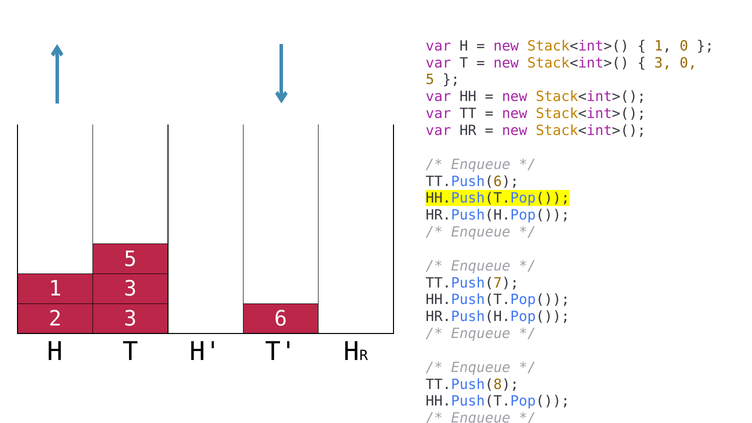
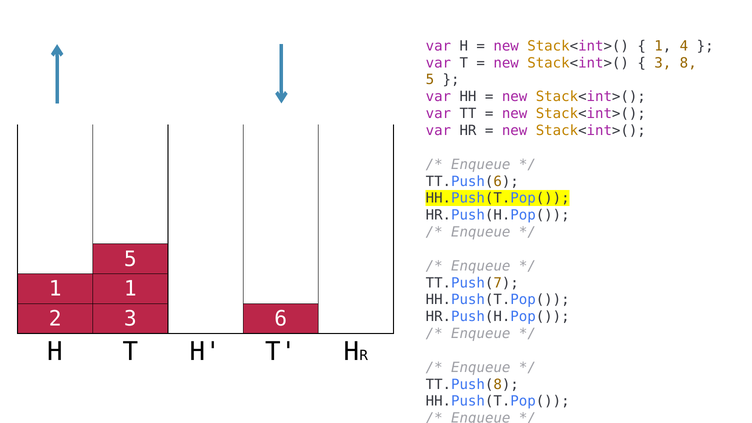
1 0: 0 -> 4 (684, 46)
3 0: 0 -> 8 (688, 63)
1 3: 3 -> 1 (130, 289)
